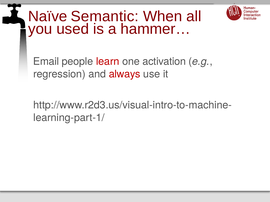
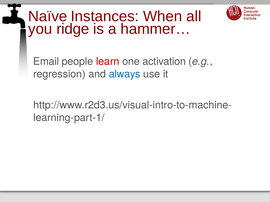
Semantic: Semantic -> Instances (105, 16)
used: used -> ridge (73, 29)
always colour: red -> blue (125, 74)
